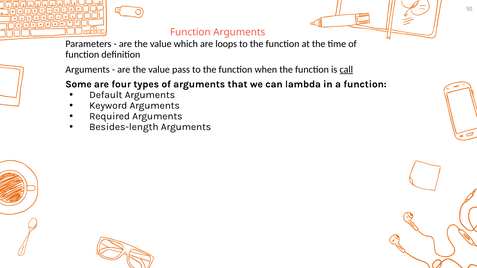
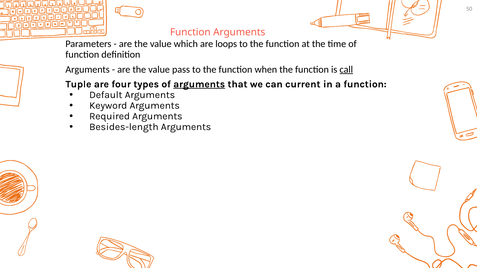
Some: Some -> Tuple (78, 84)
arguments underline: none -> present (199, 84)
lambda: lambda -> current (303, 84)
